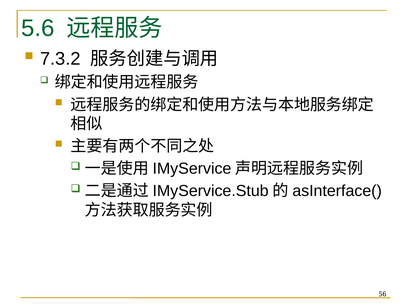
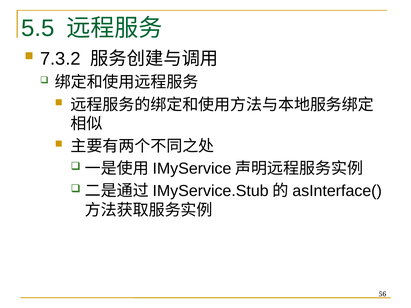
5.6: 5.6 -> 5.5 (38, 28)
